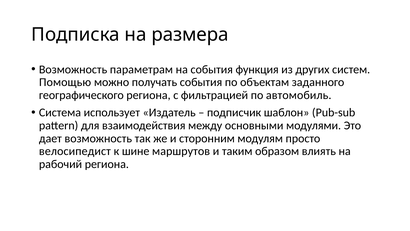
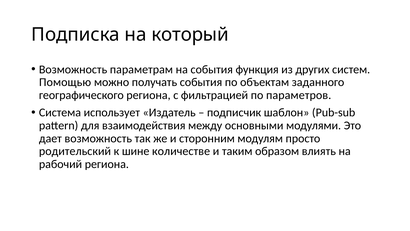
размера: размера -> который (190, 34)
автомобиль: автомобиль -> параметров (299, 95)
велосипедист: велосипедист -> родительский (75, 151)
маршрутов: маршрутов -> количестве (181, 151)
